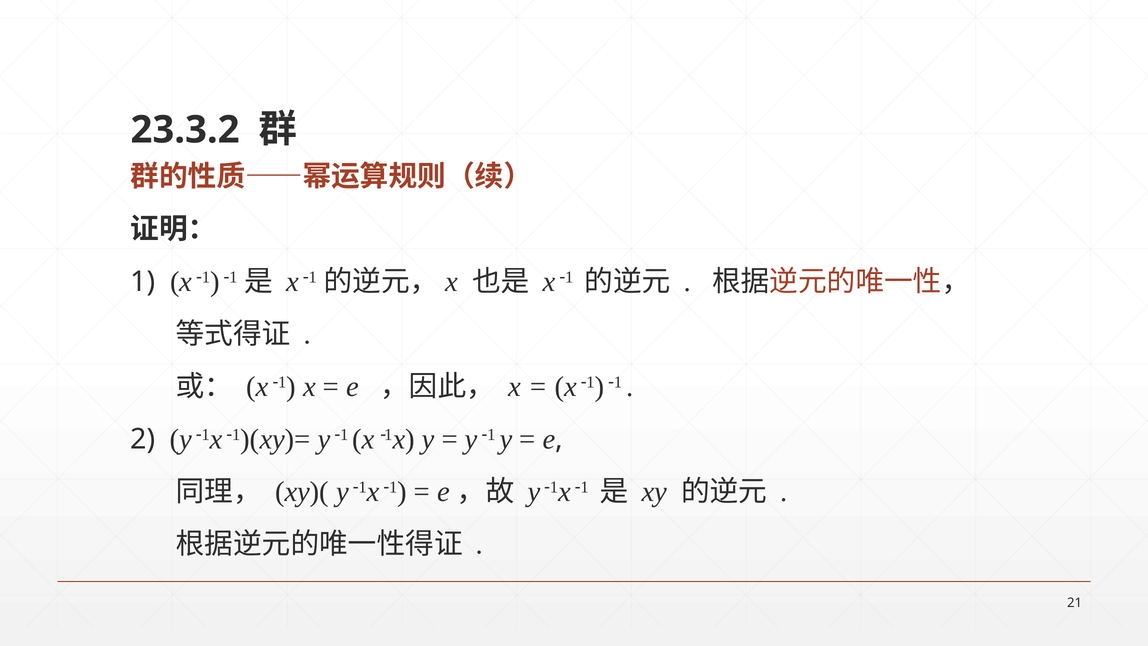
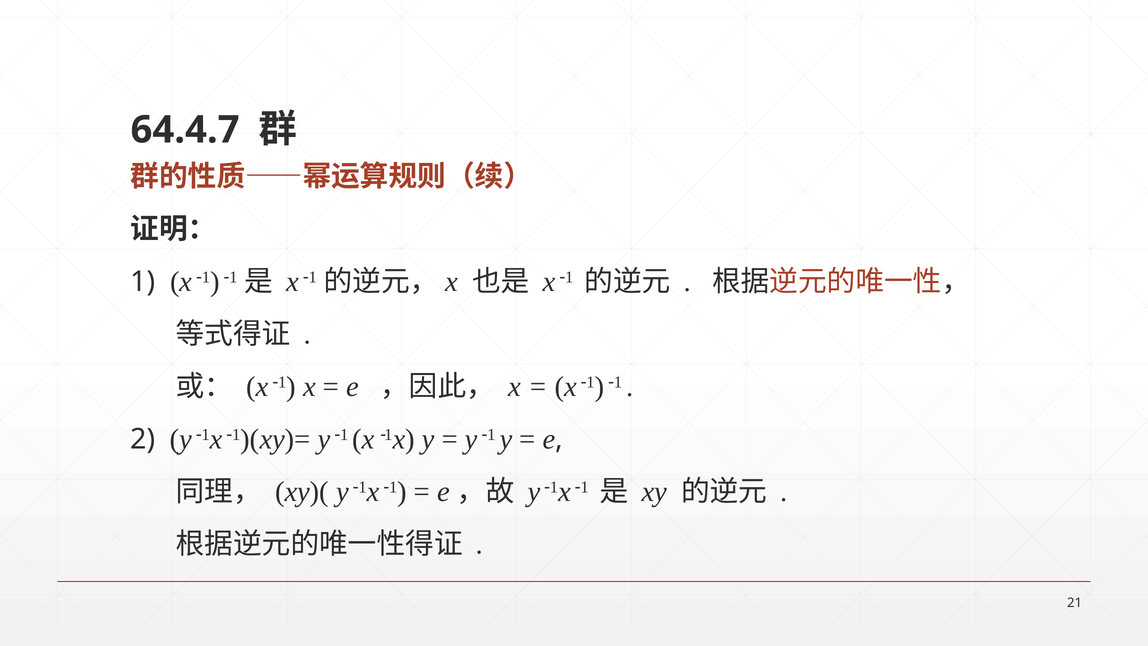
23.3.2: 23.3.2 -> 64.4.7 (185, 130)
